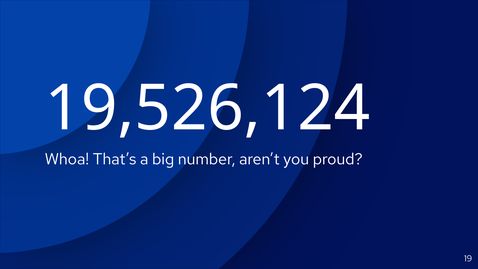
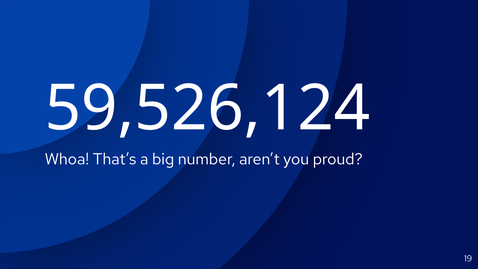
19,526,124: 19,526,124 -> 59,526,124 (208, 109)
